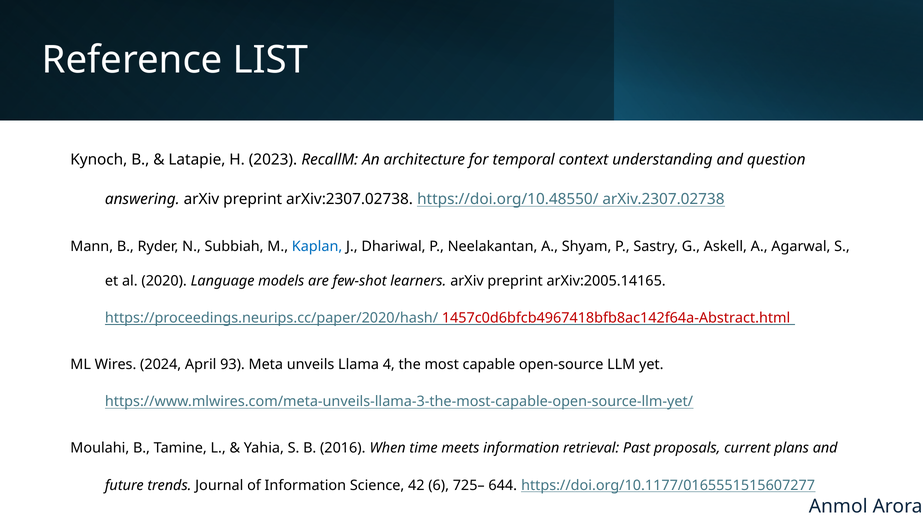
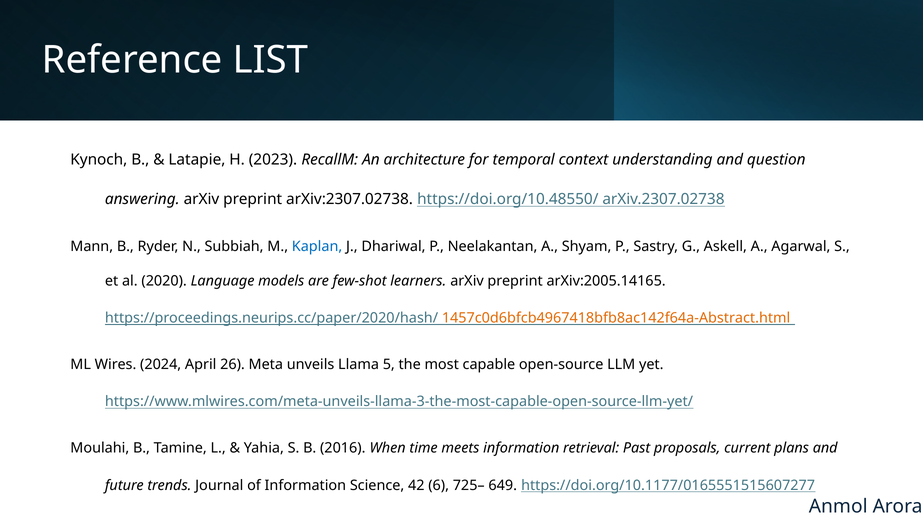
1457c0d6bfcb4967418bfb8ac142f64a-Abstract.html colour: red -> orange (616, 318)
93: 93 -> 26 (232, 365)
4: 4 -> 5 (389, 365)
644: 644 -> 649 (503, 485)
